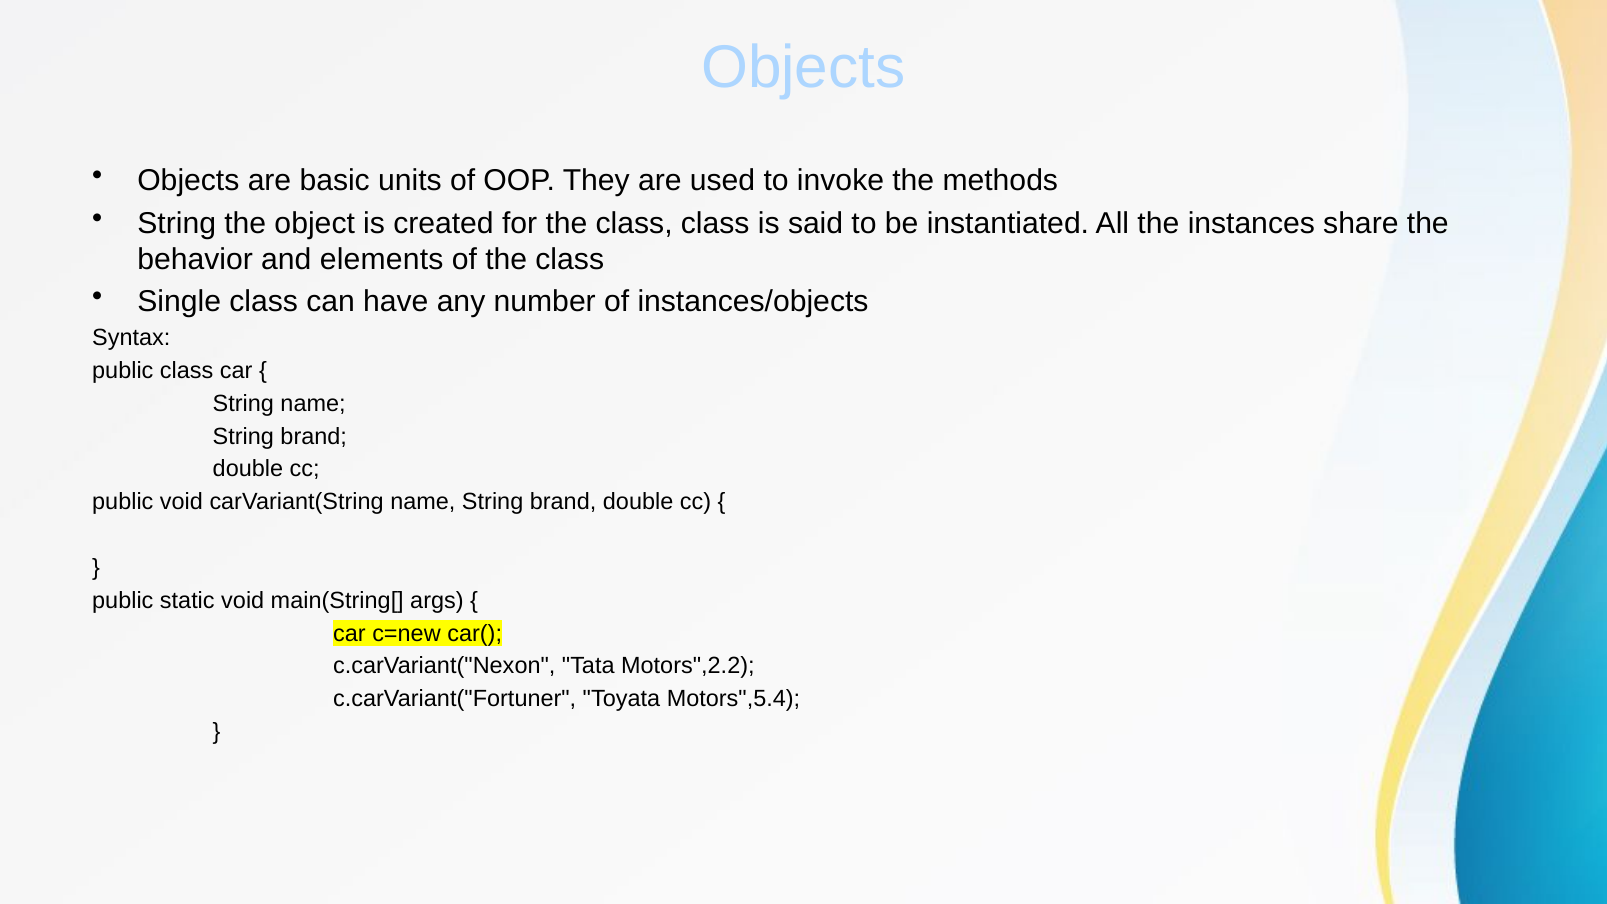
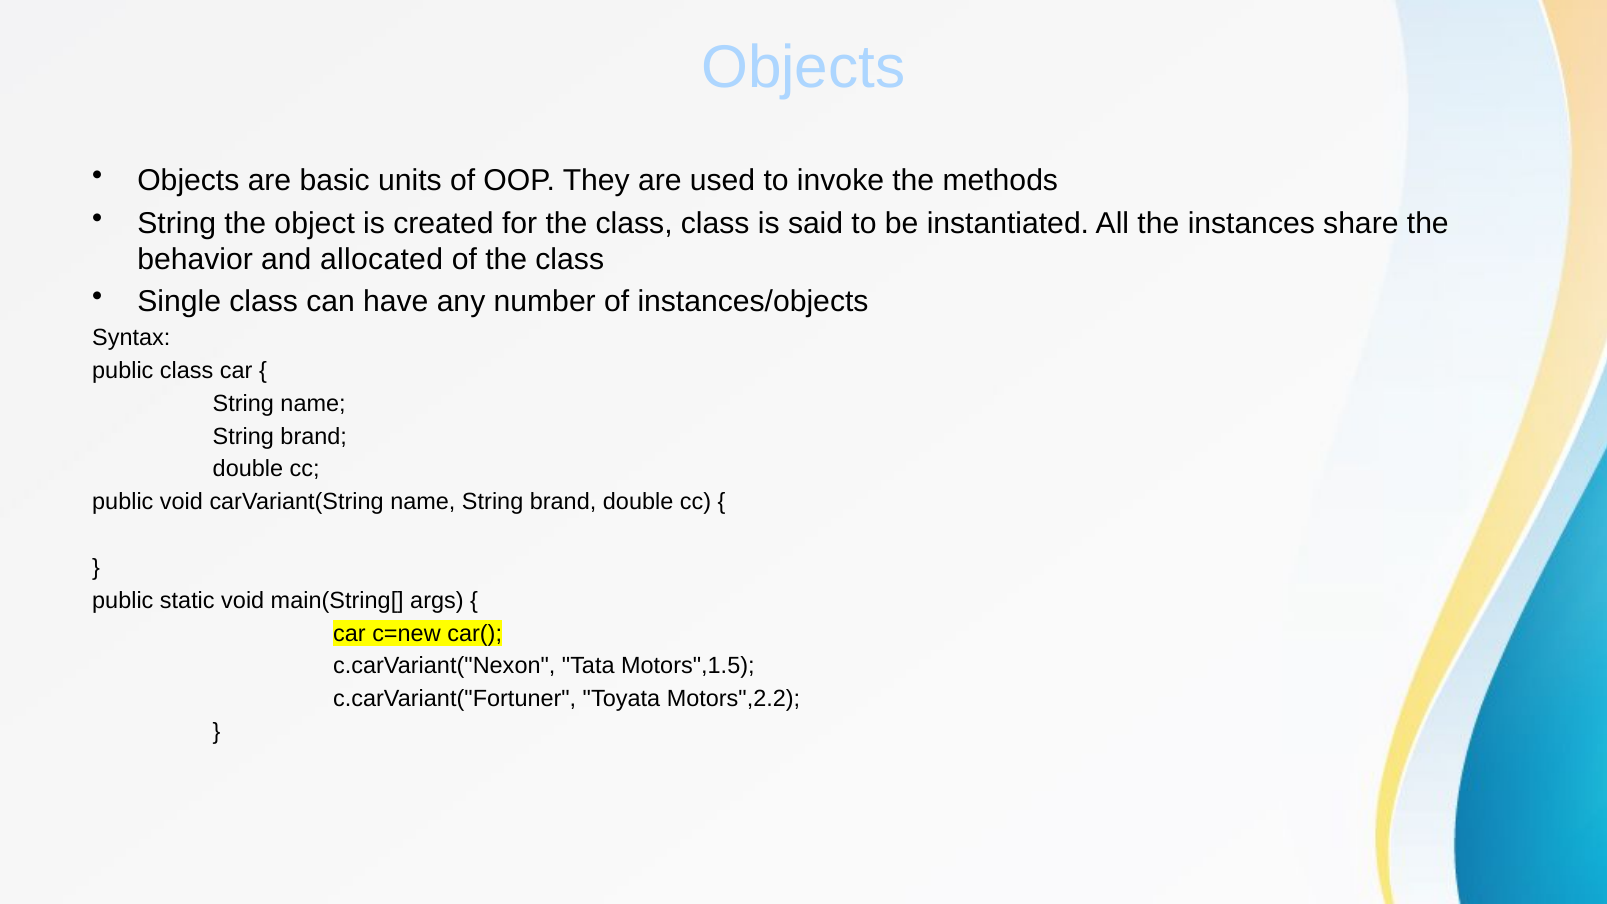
elements: elements -> allocated (382, 259)
Motors",2.2: Motors",2.2 -> Motors",1.5 (688, 666)
Motors",5.4: Motors",5.4 -> Motors",2.2 (733, 699)
